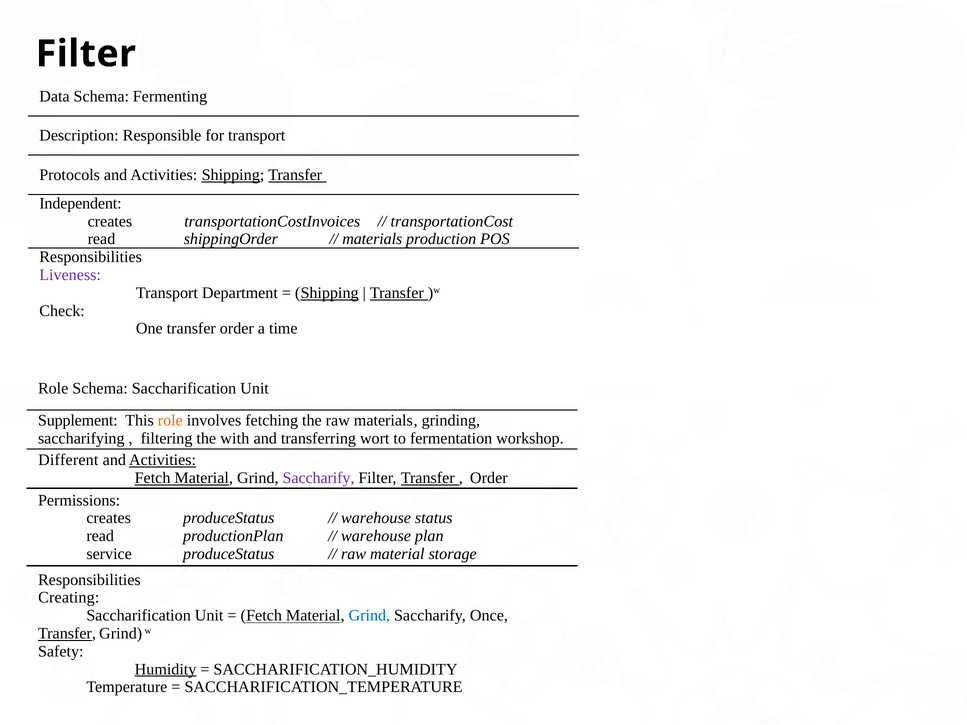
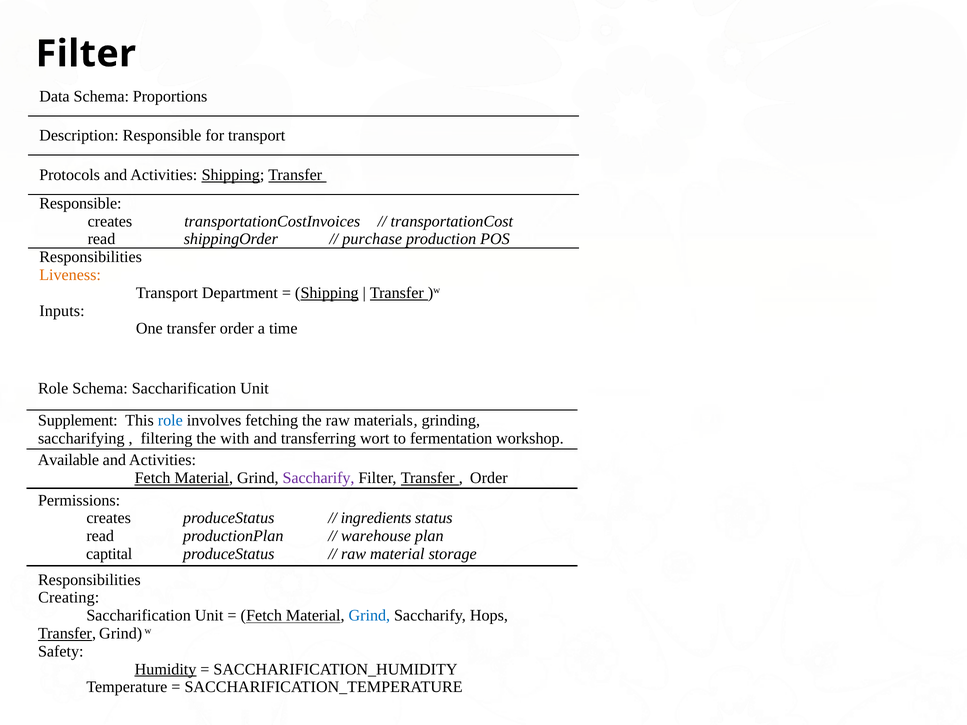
Fermenting: Fermenting -> Proportions (170, 96)
Independent: Independent -> Responsible (80, 203)
materials: materials -> purchase (372, 239)
Liveness colour: purple -> orange (70, 275)
Check: Check -> Inputs (62, 311)
role colour: orange -> blue (170, 421)
Different: Different -> Available (68, 460)
Activities underline: present -> none (163, 460)
warehouse: warehouse -> ingredients (376, 518)
service: service -> captital (109, 554)
Once: Once -> Hops (489, 616)
